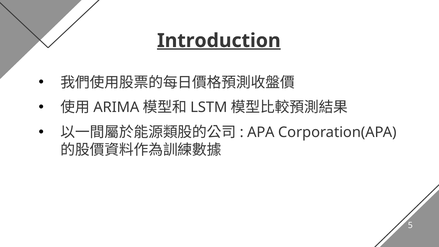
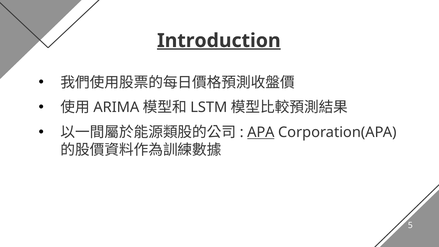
APA underline: none -> present (261, 132)
